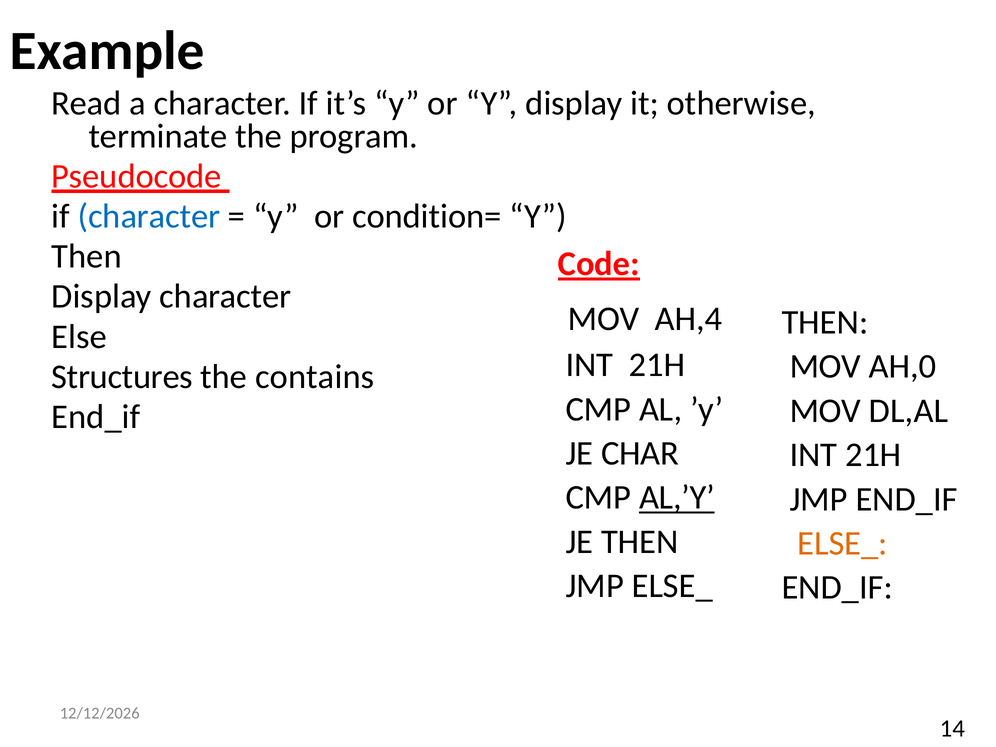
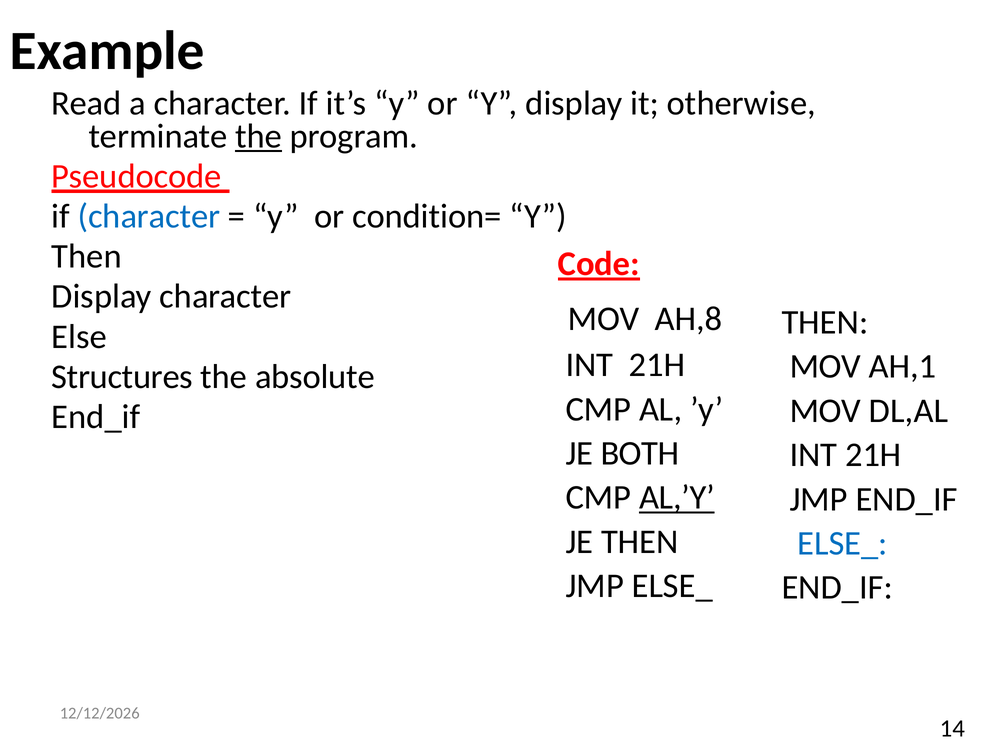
the underline: none -> present (259, 136)
AH,4: AH,4 -> AH,8 (689, 319)
AH,0: AH,0 -> AH,1 (903, 366)
contains: contains -> absolute (315, 377)
CHAR: CHAR -> BOTH (640, 453)
ELSE_ colour: orange -> blue (843, 543)
